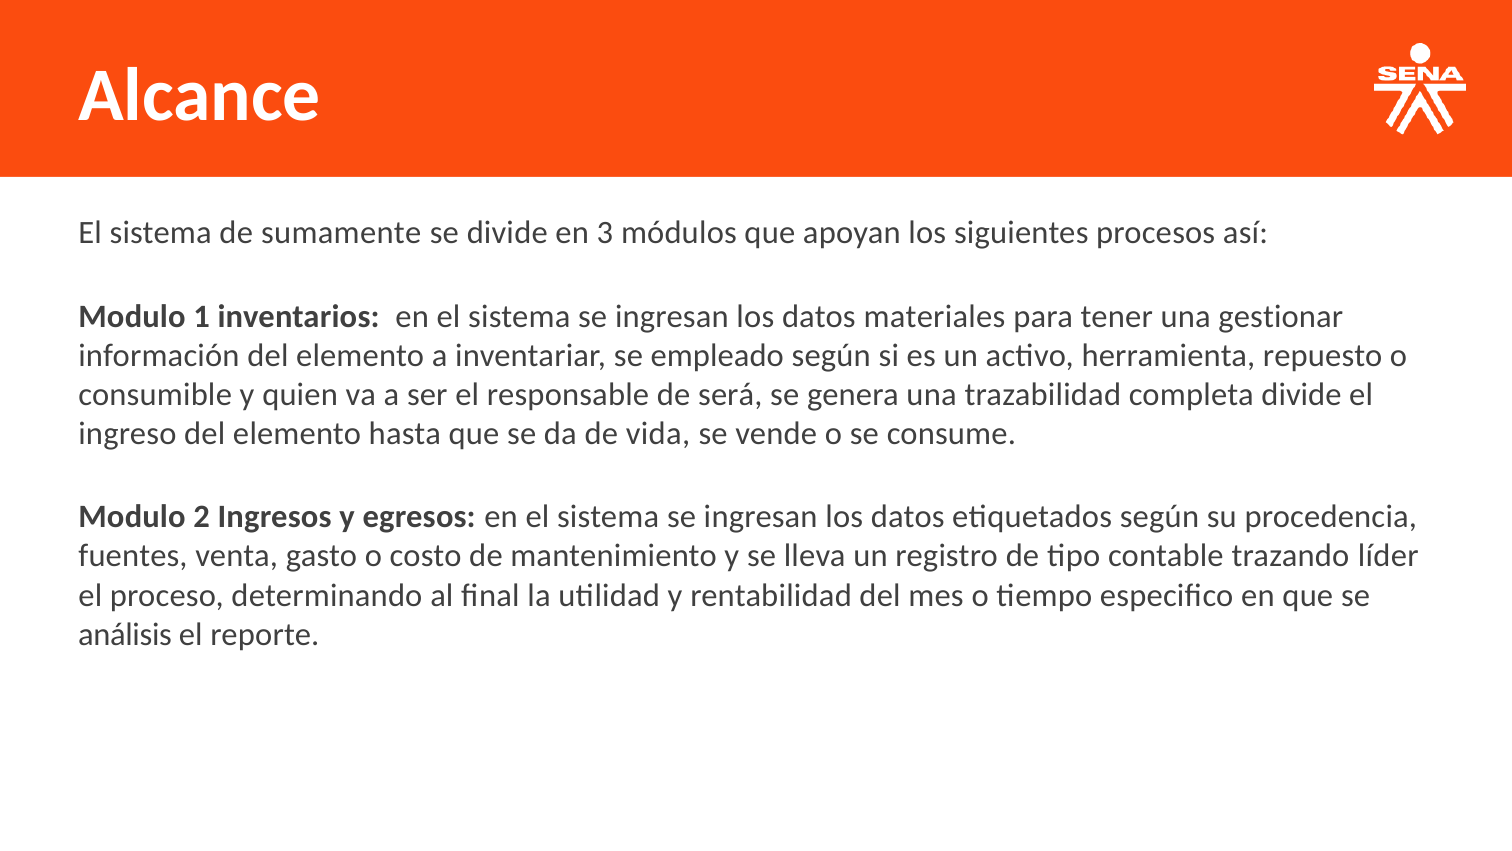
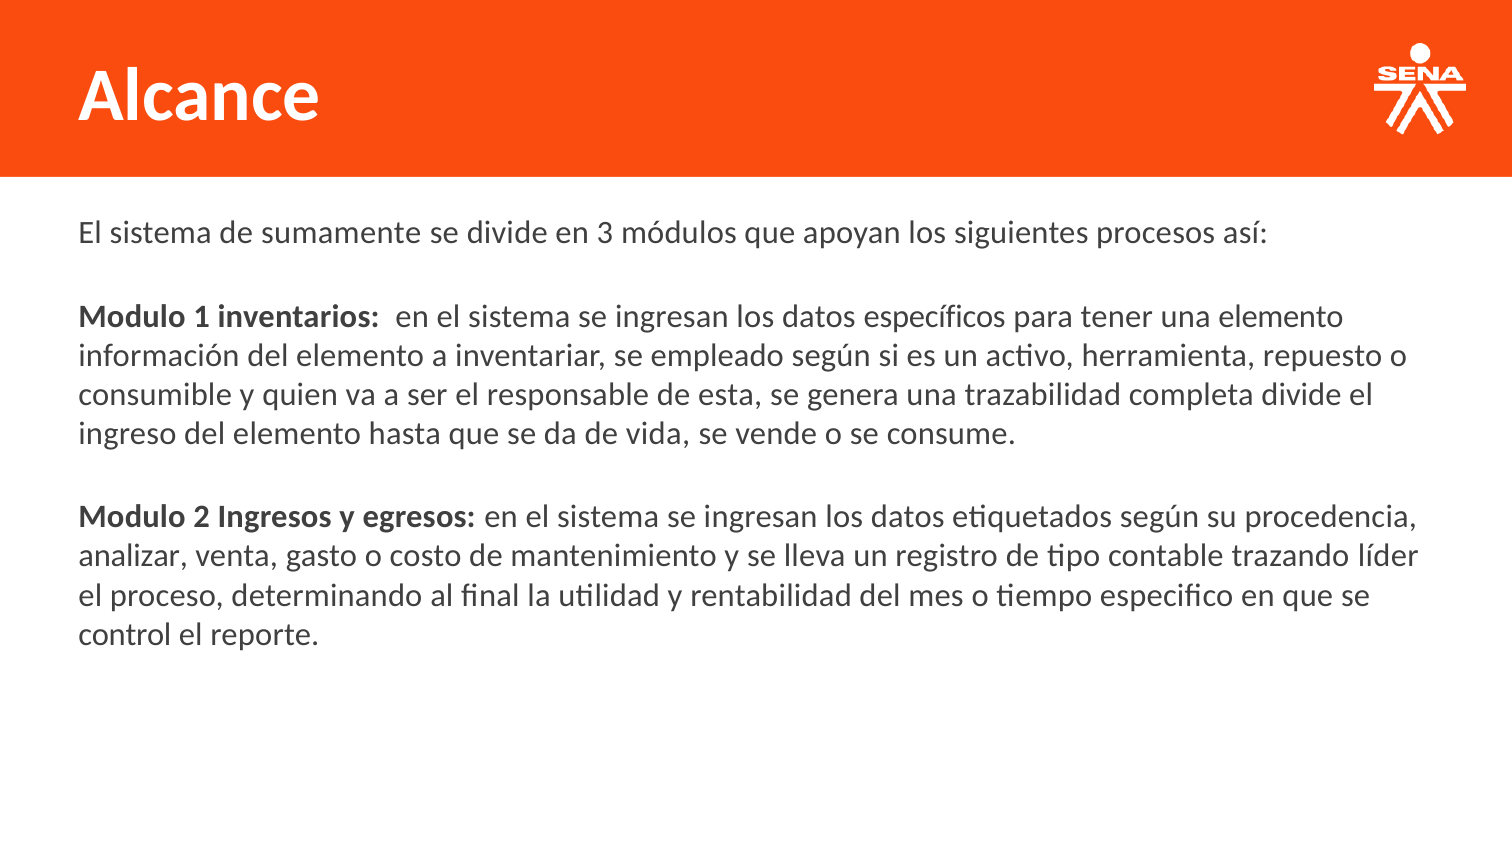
materiales: materiales -> específicos (935, 316)
una gestionar: gestionar -> elemento (1281, 316)
será: será -> esta (730, 394)
fuentes: fuentes -> analizar (133, 556)
análisis: análisis -> control (125, 634)
